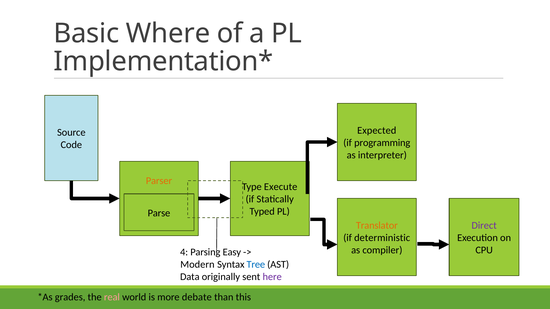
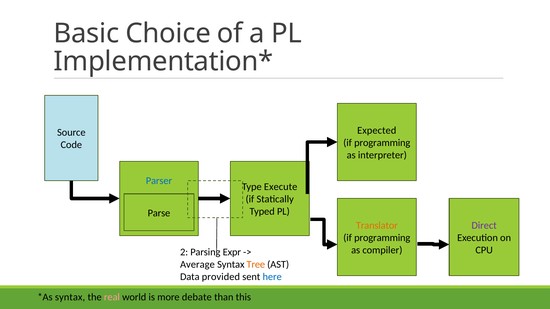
Where: Where -> Choice (168, 34)
Parser colour: orange -> blue (159, 181)
deterministic: deterministic -> programming (382, 238)
4: 4 -> 2 (184, 252)
Easy: Easy -> Expr (232, 252)
Modern: Modern -> Average (197, 265)
Tree colour: blue -> orange (256, 265)
originally: originally -> provided (221, 277)
here colour: purple -> blue (272, 277)
grades: grades -> syntax (70, 297)
